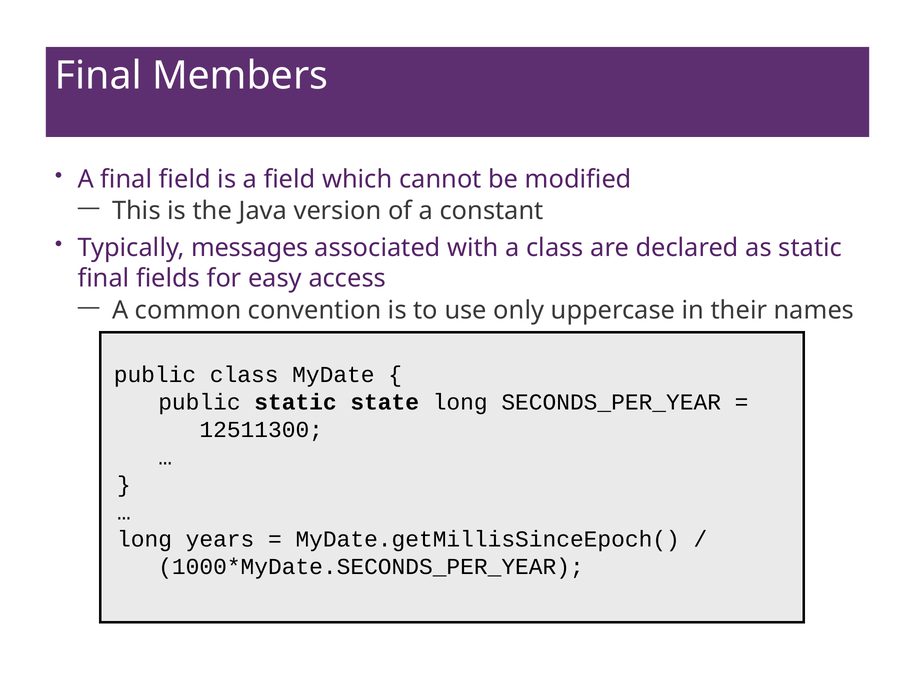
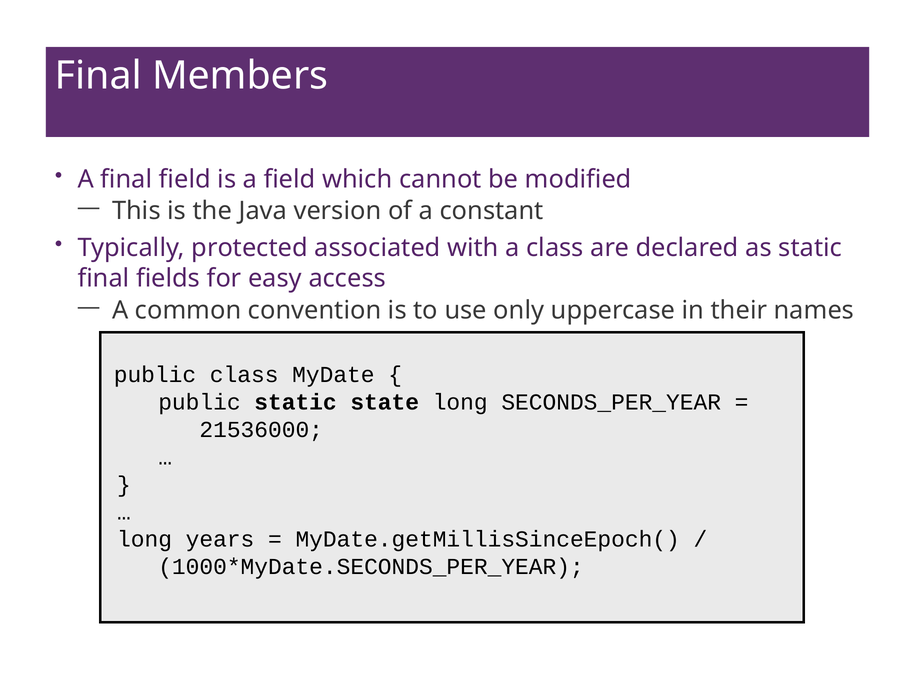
messages: messages -> protected (250, 248)
12511300: 12511300 -> 21536000 (261, 430)
